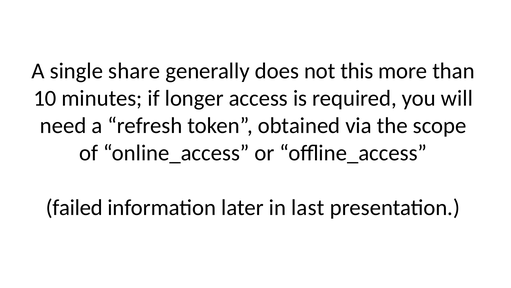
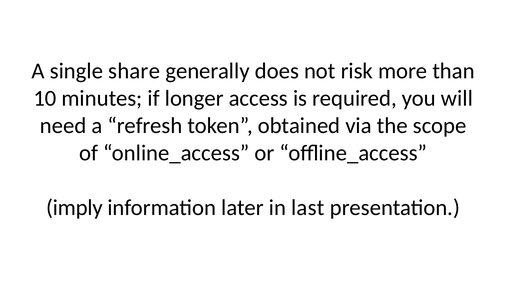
this: this -> risk (357, 71)
failed: failed -> imply (74, 207)
